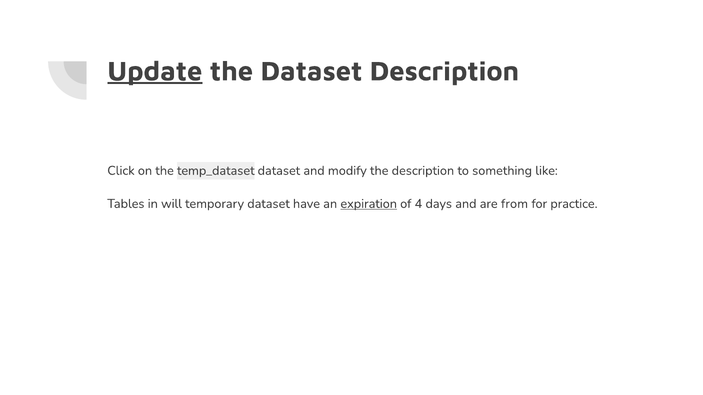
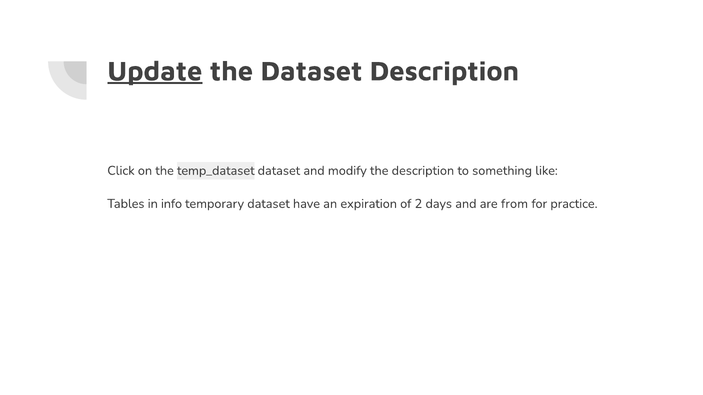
will: will -> info (171, 204)
expiration underline: present -> none (369, 204)
4: 4 -> 2 (418, 204)
